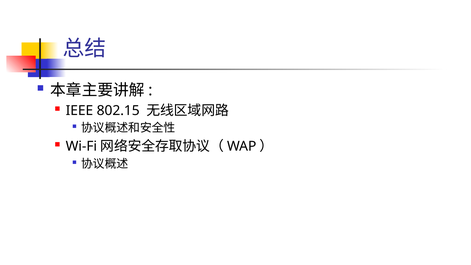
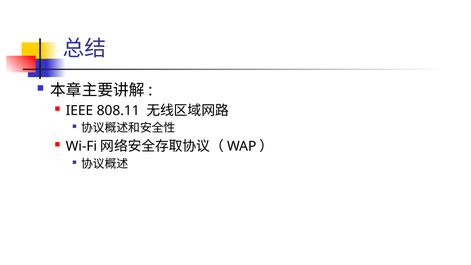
802.15: 802.15 -> 808.11 (118, 111)
